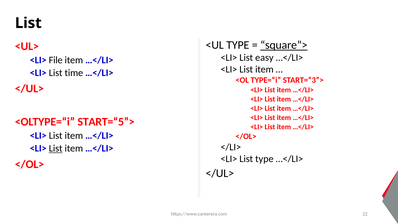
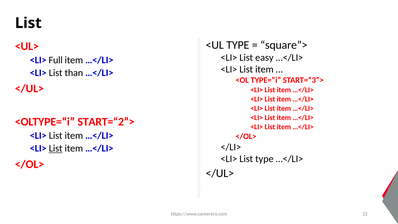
square”> underline: present -> none (284, 45)
File: File -> Full (56, 60)
time: time -> than (74, 73)
START=“5”>: START=“5”> -> START=“2”> (106, 122)
